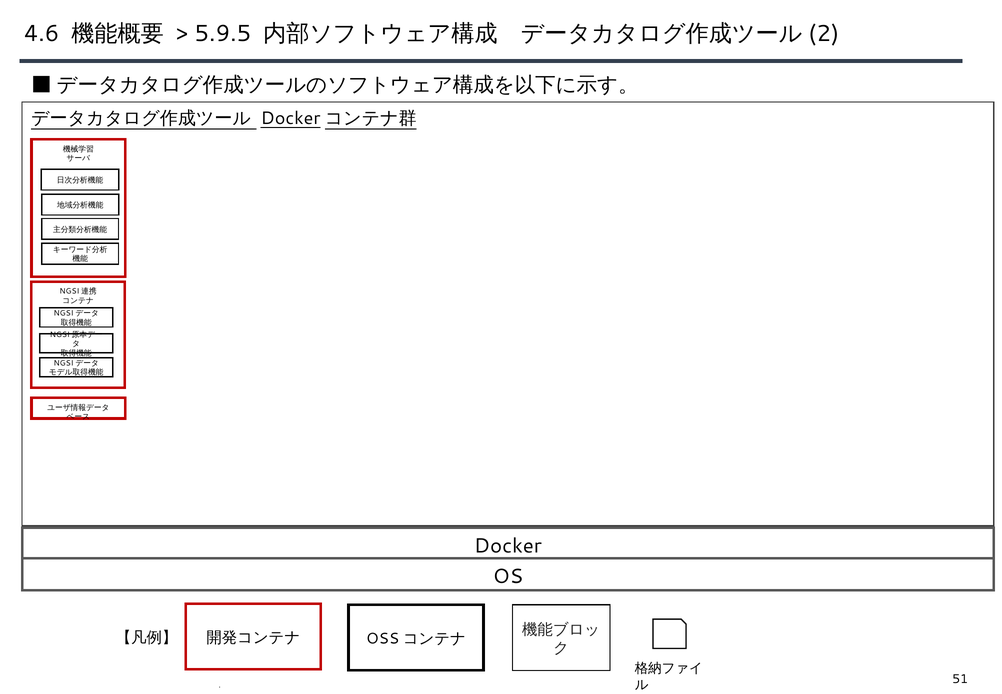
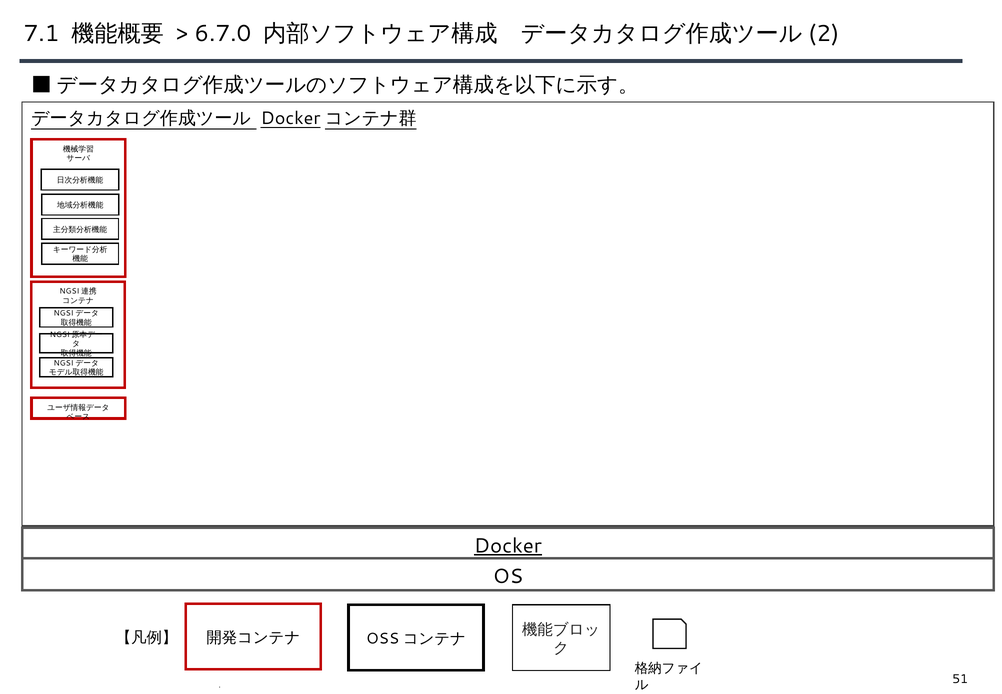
4.6: 4.6 -> 7.1 (42, 34)
5.9.5: 5.9.5 -> 6.7.0 (223, 34)
Docker underline: none -> present (508, 546)
